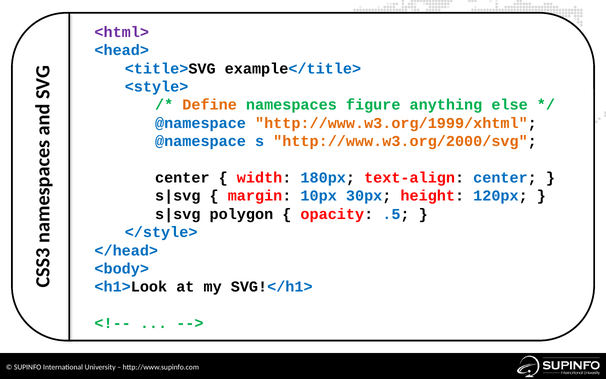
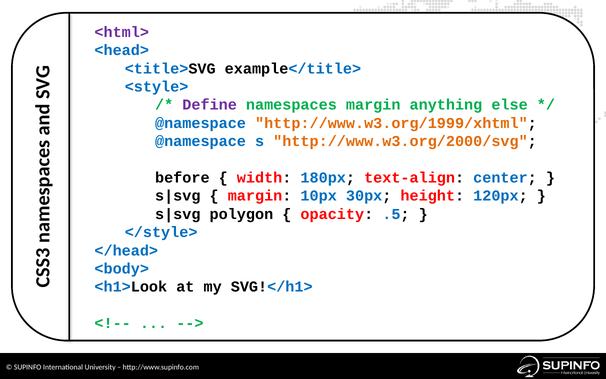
Define colour: orange -> purple (210, 105)
namespaces figure: figure -> margin (373, 105)
center: center -> before (182, 178)
